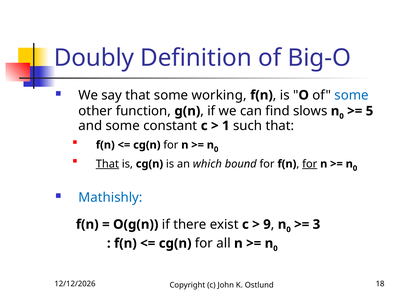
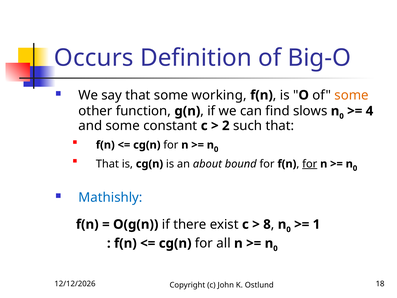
Doubly: Doubly -> Occurs (94, 58)
some colour: blue -> orange (352, 95)
5: 5 -> 4 (369, 111)
1: 1 -> 2 (226, 126)
That underline: present -> none (107, 164)
which: which -> about (207, 164)
9: 9 -> 8 (267, 224)
3: 3 -> 1 (316, 224)
